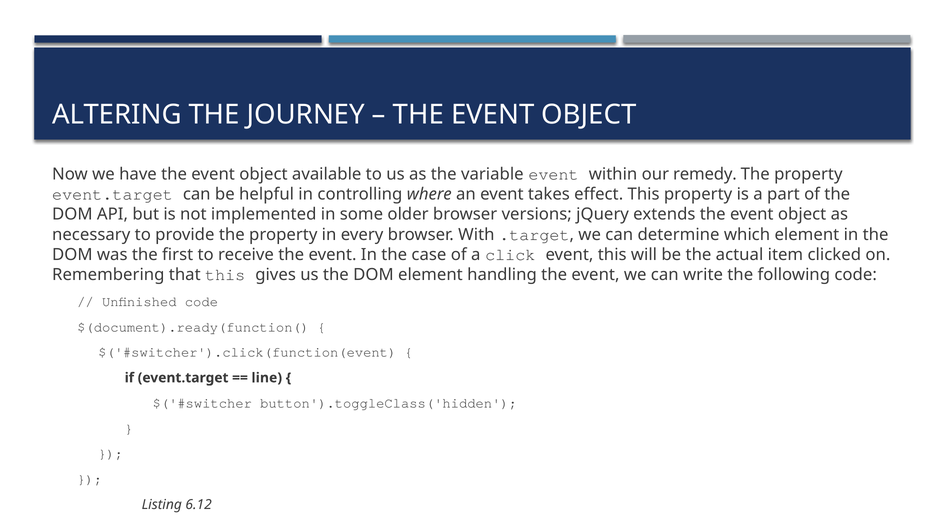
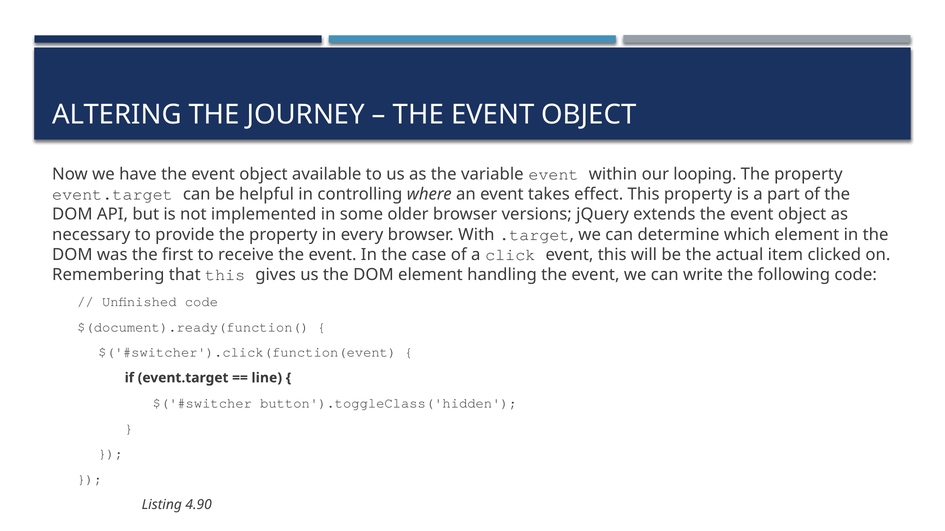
remedy: remedy -> looping (705, 174)
6.12: 6.12 -> 4.90 (199, 505)
